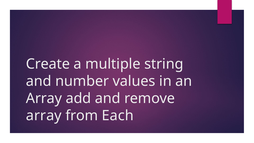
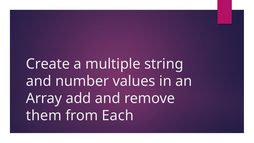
array: array -> them (44, 115)
